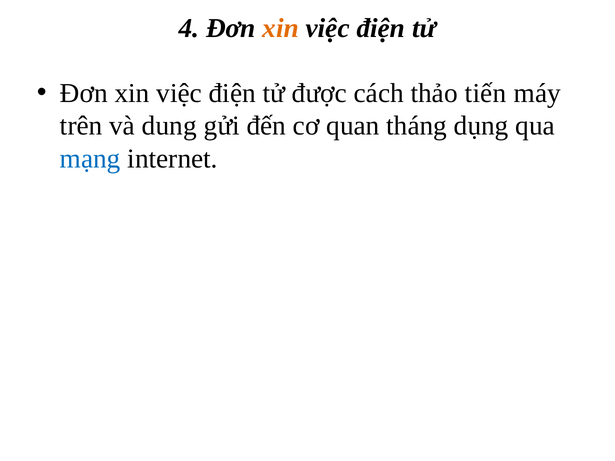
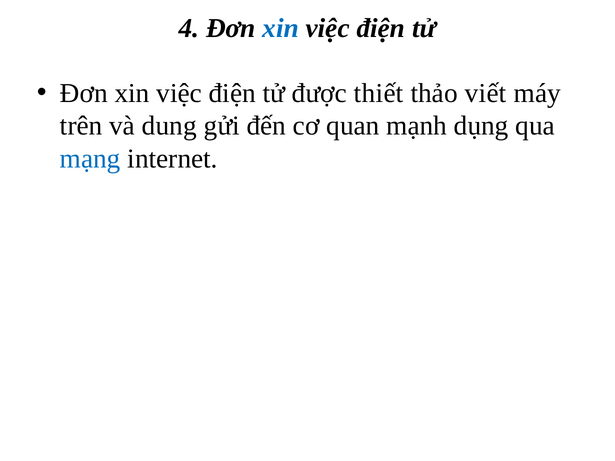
xin colour: orange -> blue (281, 28)
cách: cách -> thiết (379, 93)
tiến: tiến -> viết (486, 93)
tháng: tháng -> mạnh (417, 126)
